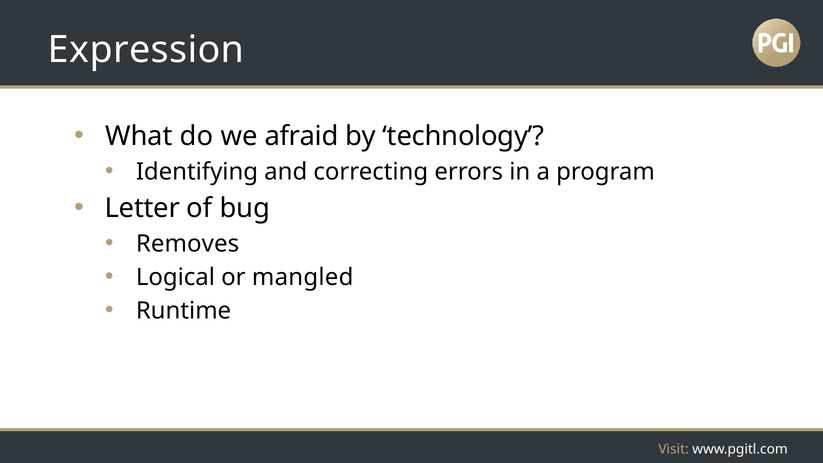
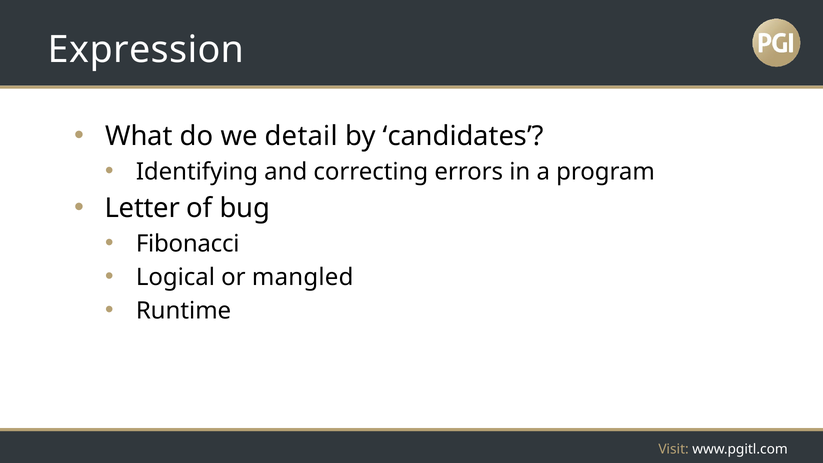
afraid: afraid -> detail (301, 136)
technology: technology -> candidates (463, 136)
Removes: Removes -> Fibonacci (188, 244)
